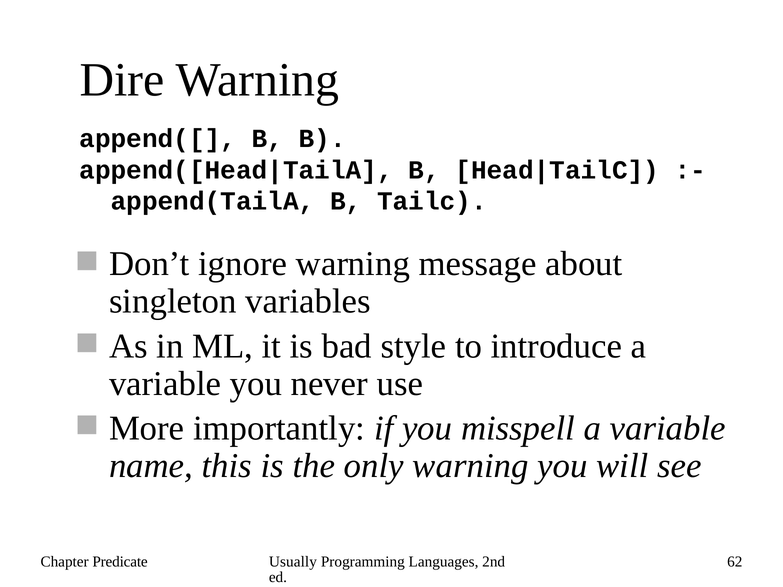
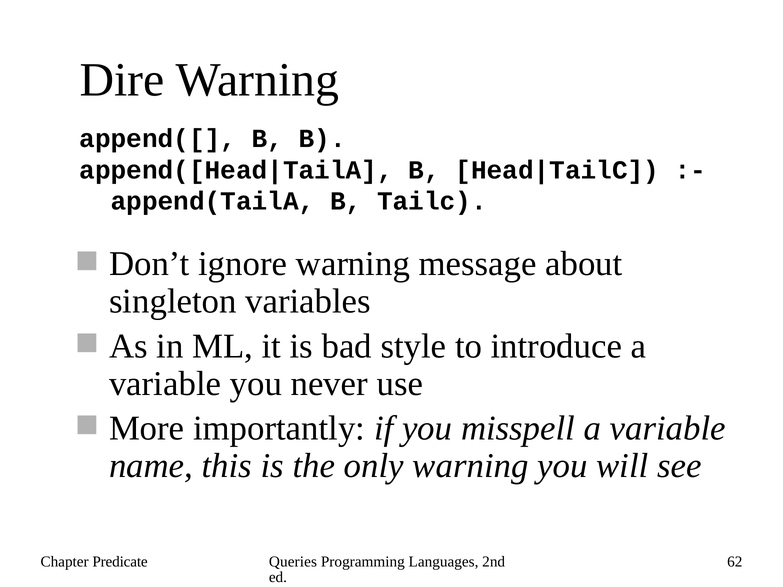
Usually: Usually -> Queries (293, 562)
